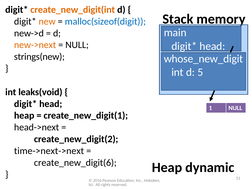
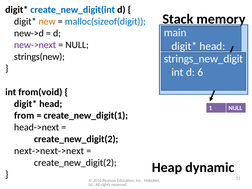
create_new_digit(int colour: orange -> blue (73, 10)
new->next colour: orange -> purple (35, 45)
whose_new_digit: whose_new_digit -> strings_new_digit (203, 59)
5: 5 -> 6 (200, 72)
leaks(void: leaks(void -> from(void (40, 92)
heap: heap -> from (24, 116)
time->next->next: time->next->next -> next->next->next (49, 151)
create_new_digit(6: create_new_digit(6 -> create_new_digit(2 (75, 163)
